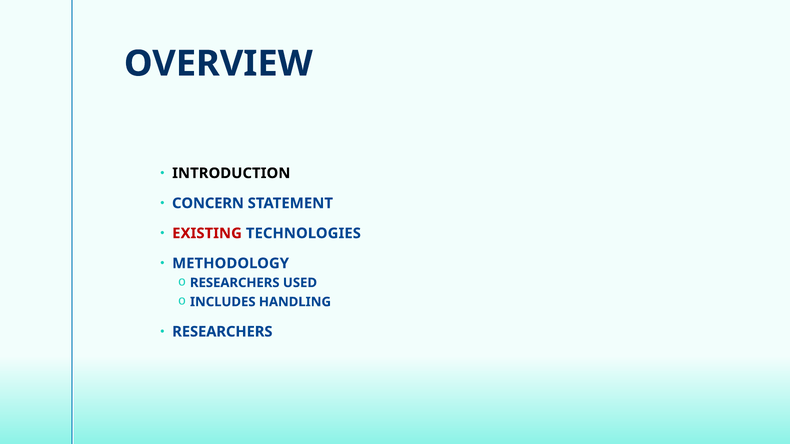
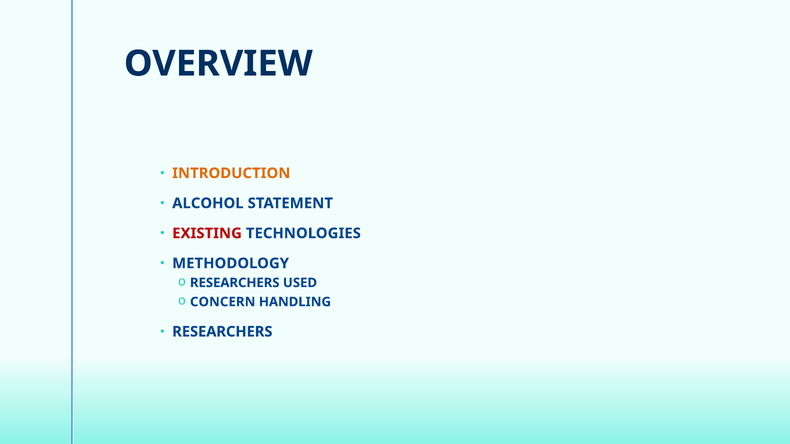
INTRODUCTION colour: black -> orange (231, 173)
CONCERN: CONCERN -> ALCOHOL (208, 203)
INCLUDES: INCLUDES -> CONCERN (223, 302)
